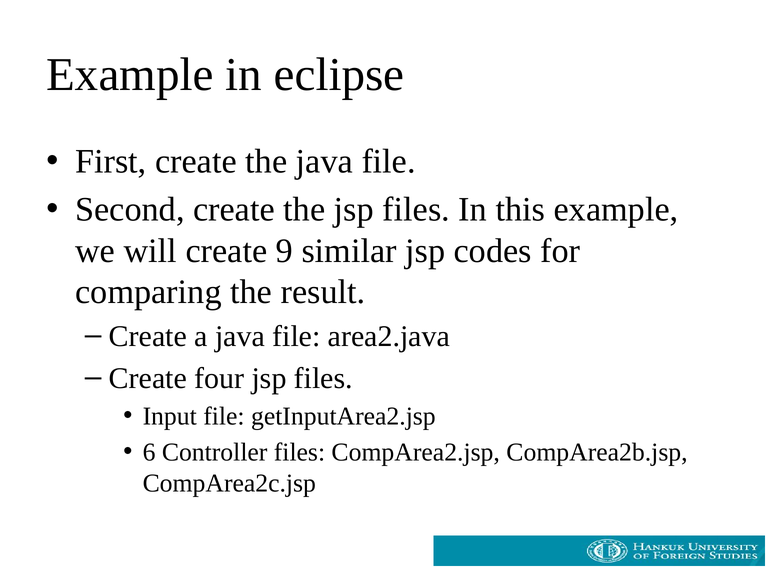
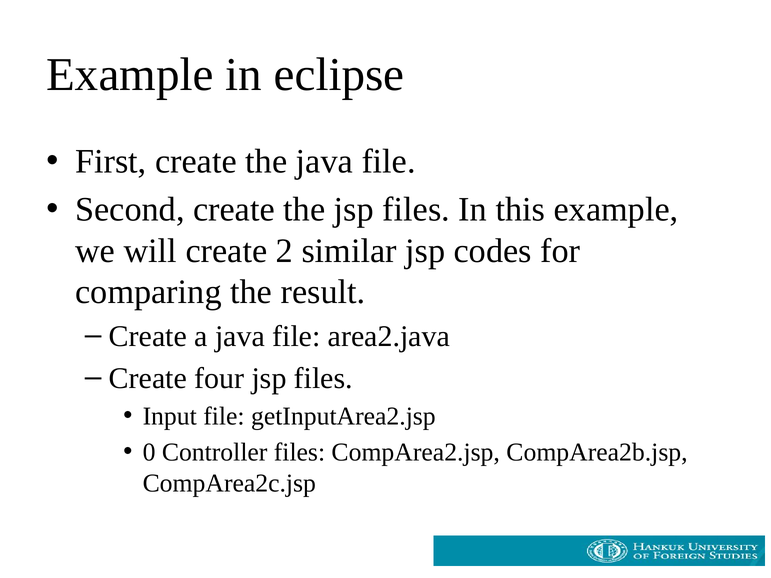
9: 9 -> 2 (284, 251)
6: 6 -> 0 (149, 453)
